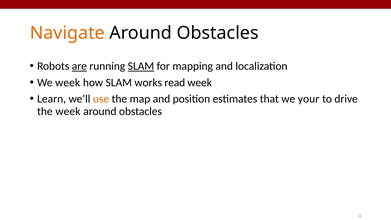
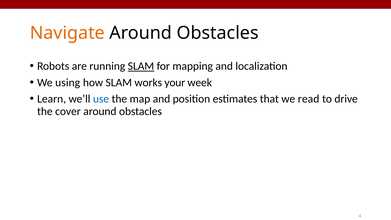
are underline: present -> none (79, 66)
We week: week -> using (68, 83)
read: read -> your (175, 83)
use colour: orange -> blue (101, 99)
your: your -> read (309, 99)
the week: week -> cover (68, 111)
